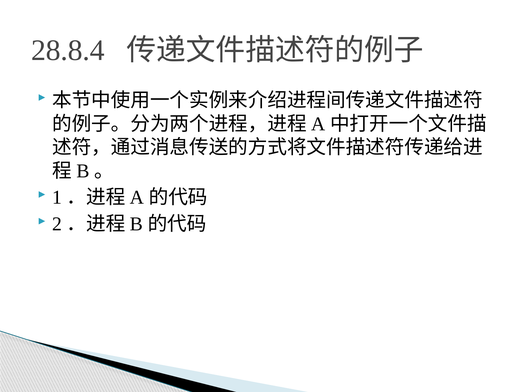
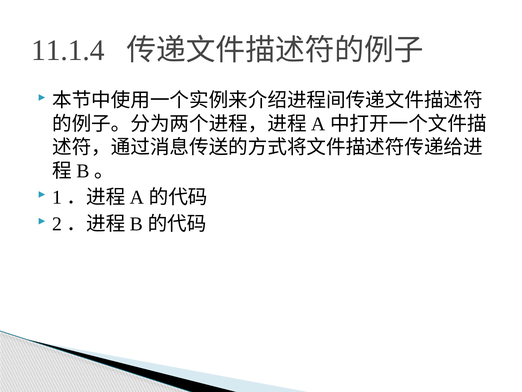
28.8.4: 28.8.4 -> 11.1.4 (68, 50)
